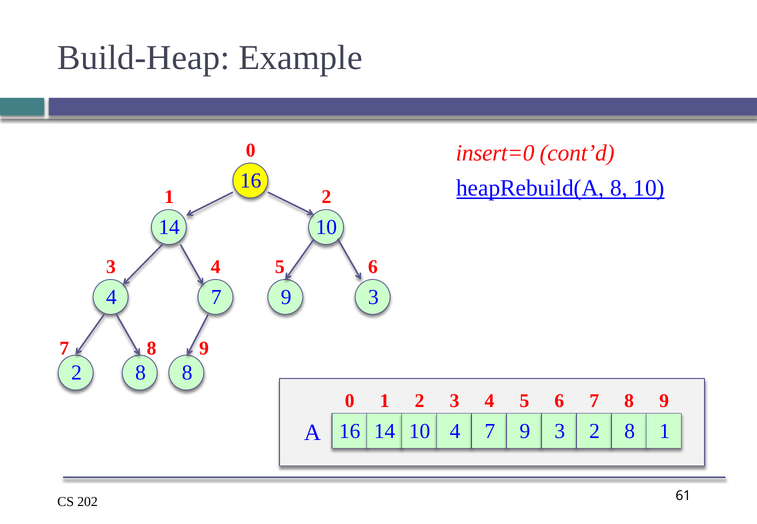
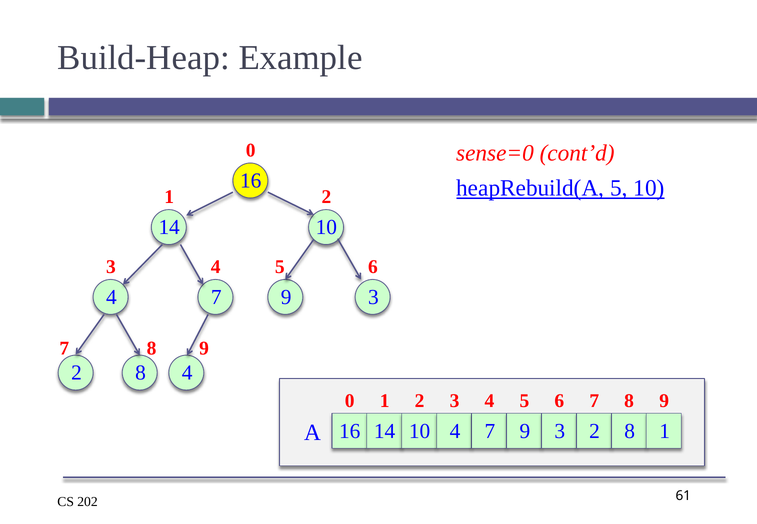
insert=0: insert=0 -> sense=0 (495, 153)
heapRebuild(A 8: 8 -> 5 (619, 188)
8 8: 8 -> 4 (187, 373)
